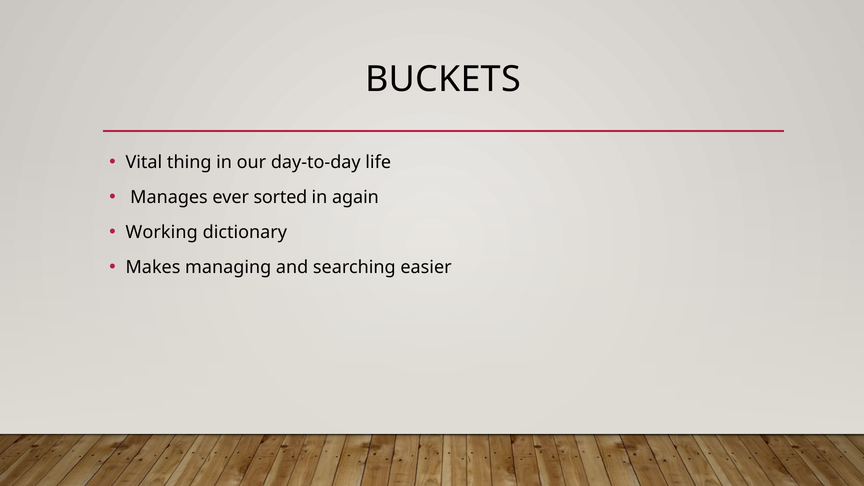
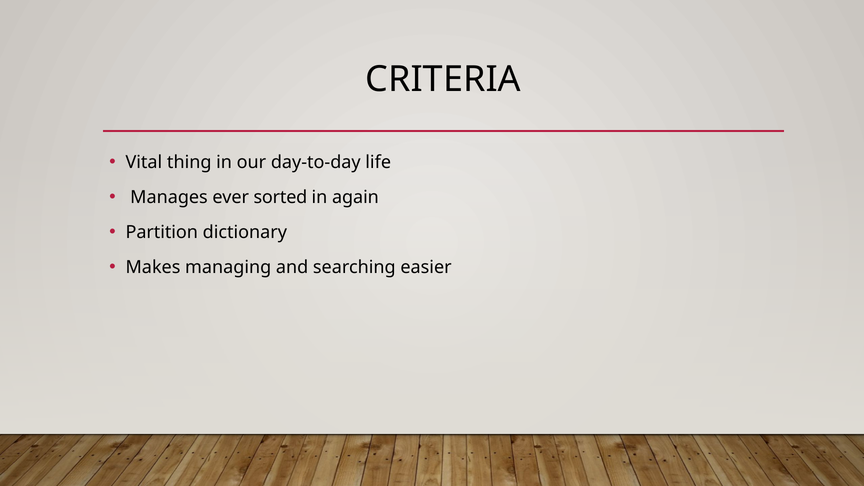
BUCKETS: BUCKETS -> CRITERIA (443, 79)
Working: Working -> Partition (162, 232)
